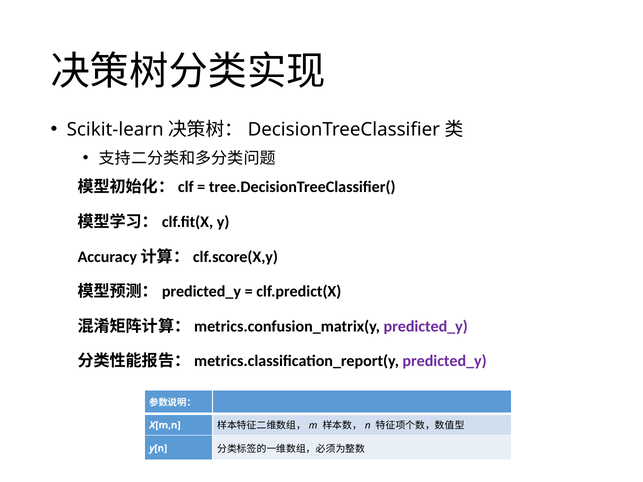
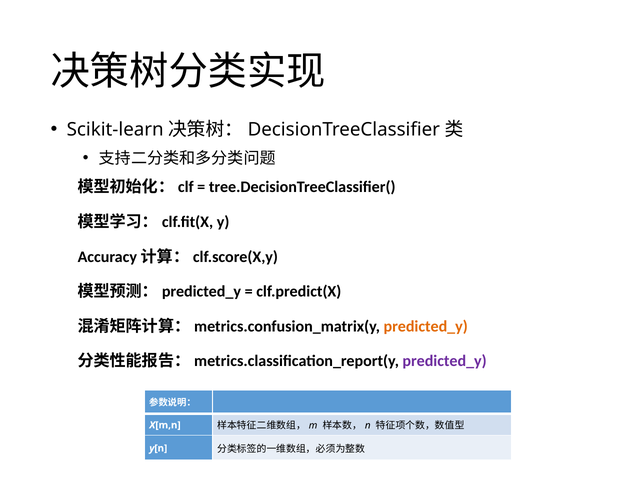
predicted_y colour: purple -> orange (426, 327)
